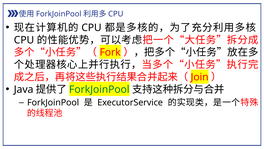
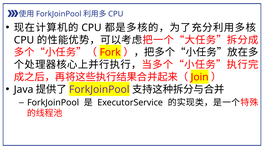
ForkJoinPool colour: green -> purple (99, 89)
